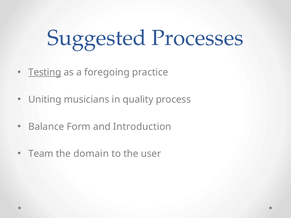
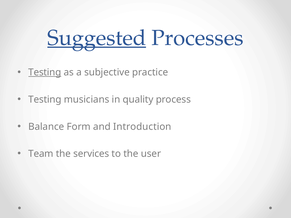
Suggested underline: none -> present (97, 38)
foregoing: foregoing -> subjective (107, 72)
Uniting: Uniting -> Testing (45, 100)
domain: domain -> services (91, 154)
